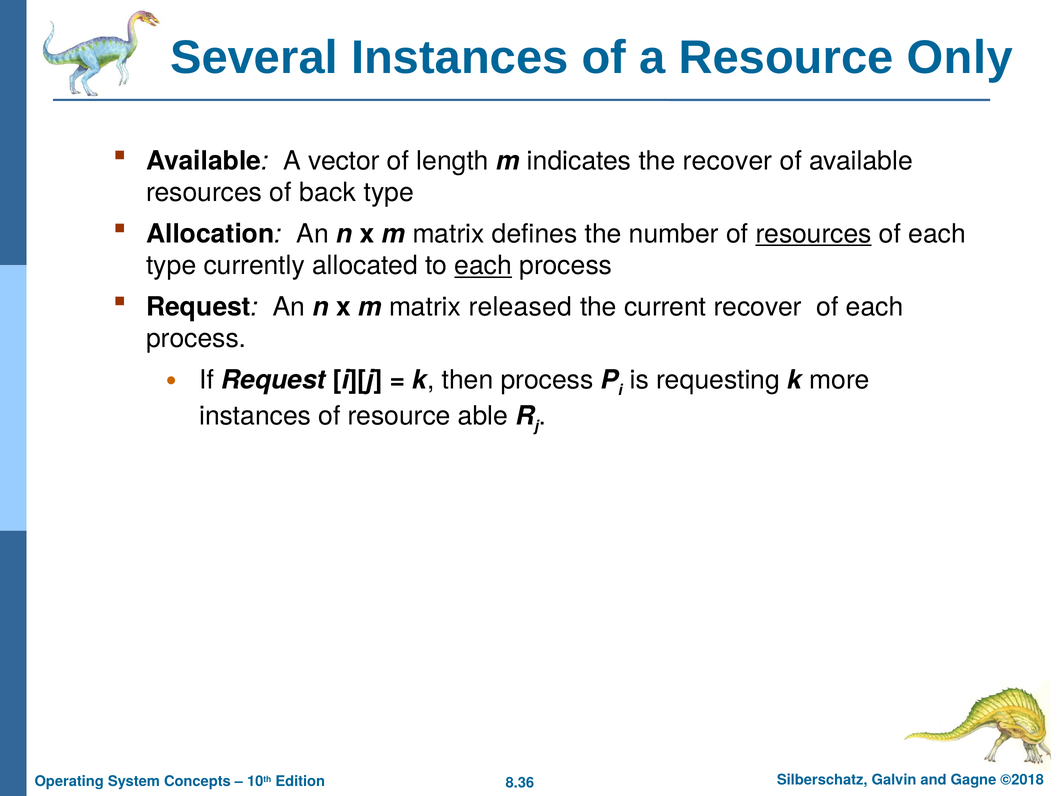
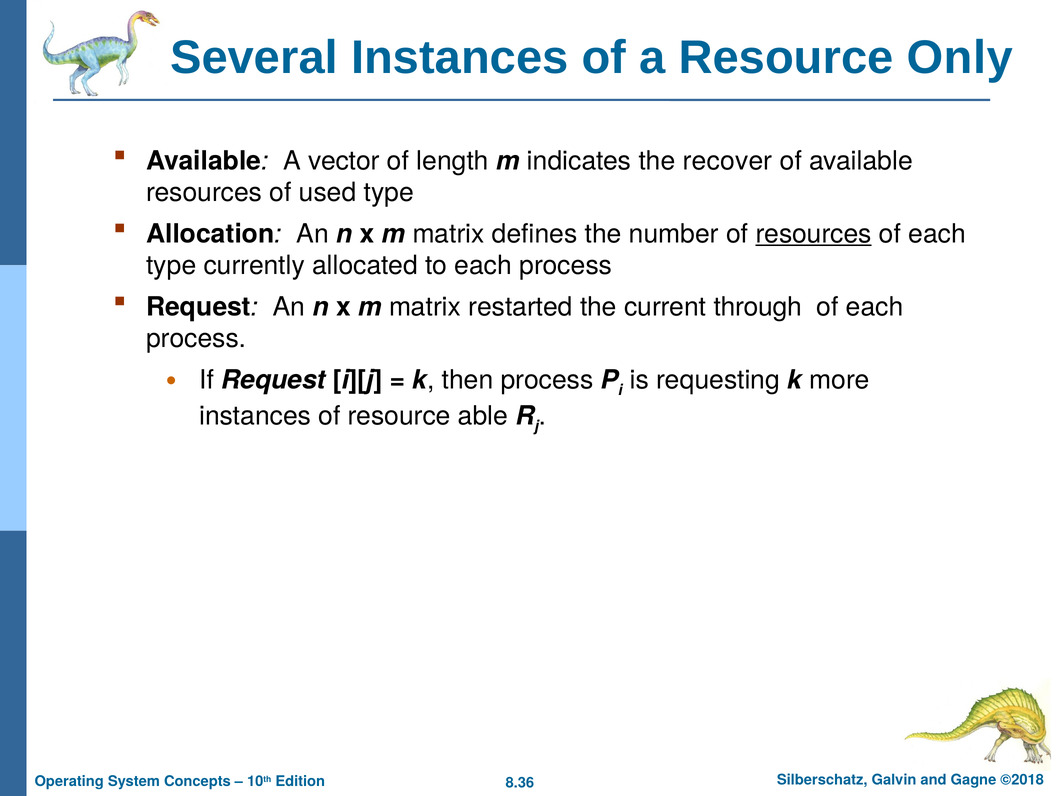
back: back -> used (328, 193)
each underline: present -> none (483, 266)
released: released -> restarted (521, 307)
current recover: recover -> through (758, 307)
